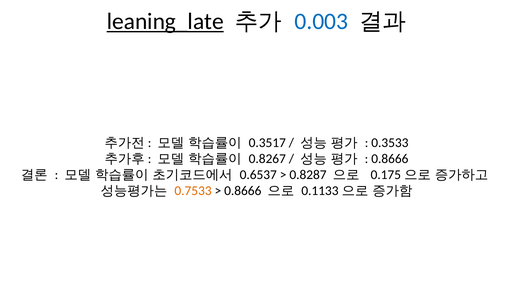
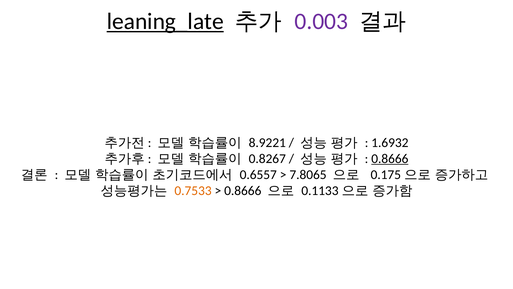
0.003 colour: blue -> purple (321, 21)
0.3517: 0.3517 -> 8.9221 (267, 142)
0.3533: 0.3533 -> 1.6932 (390, 142)
0.8666 underline: none -> present (390, 158)
0.6537: 0.6537 -> 0.6557 (258, 174)
0.8287: 0.8287 -> 7.8065 (308, 174)
